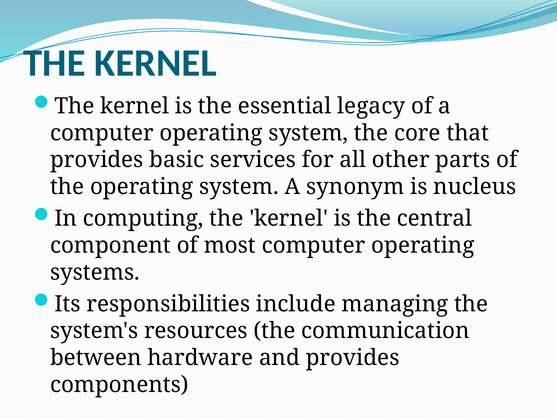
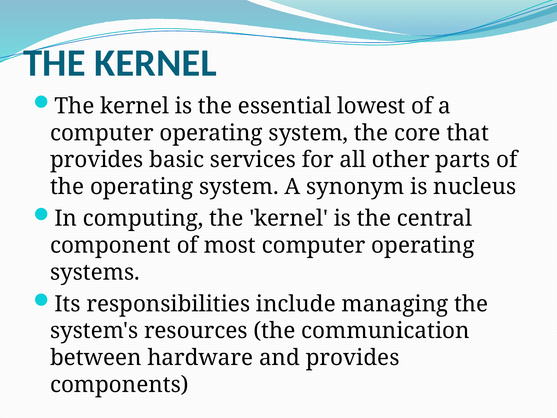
legacy: legacy -> lowest (371, 106)
